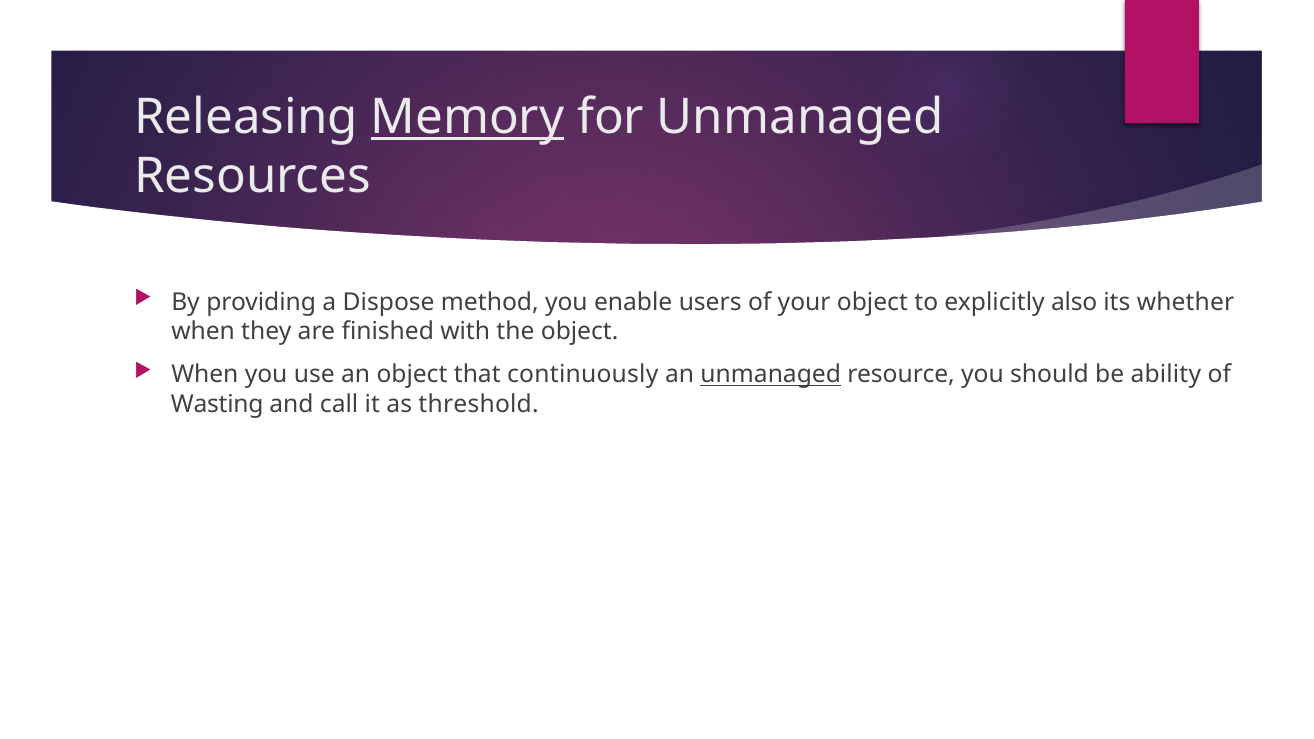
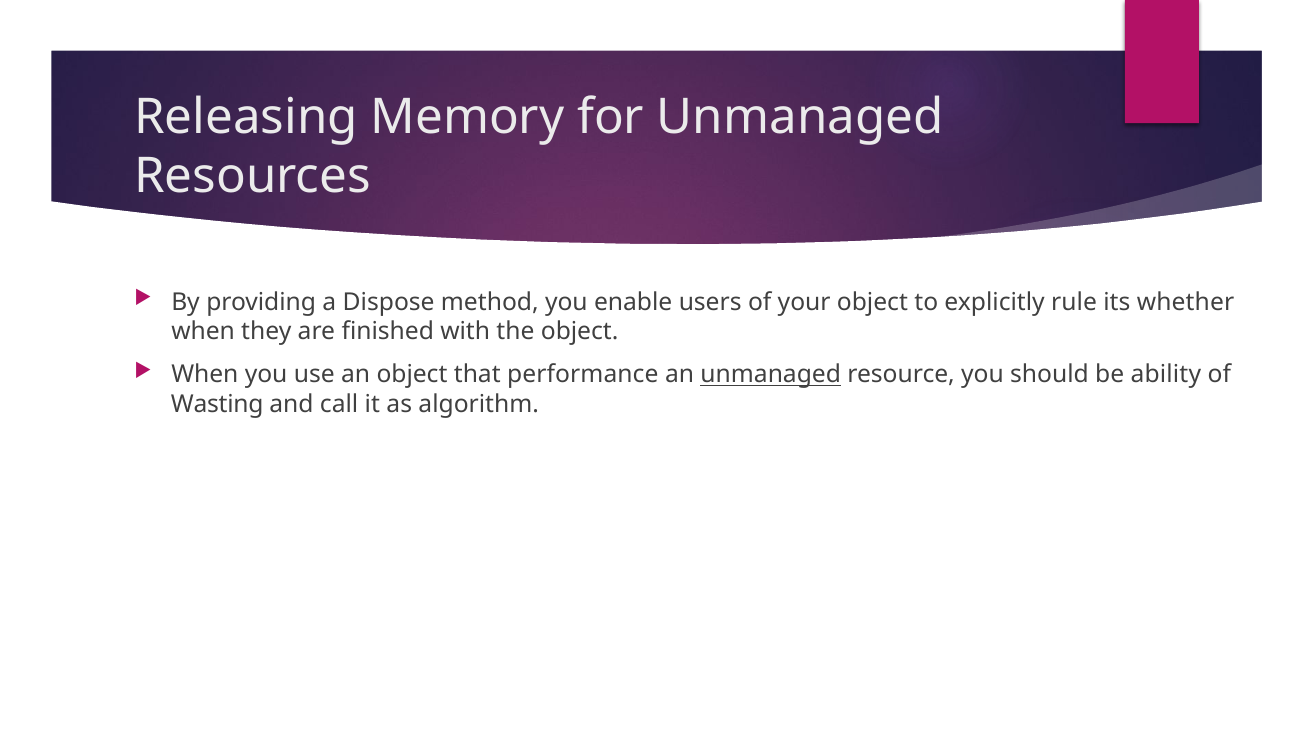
Memory underline: present -> none (467, 117)
also: also -> rule (1074, 302)
continuously: continuously -> performance (583, 375)
threshold: threshold -> algorithm (479, 404)
